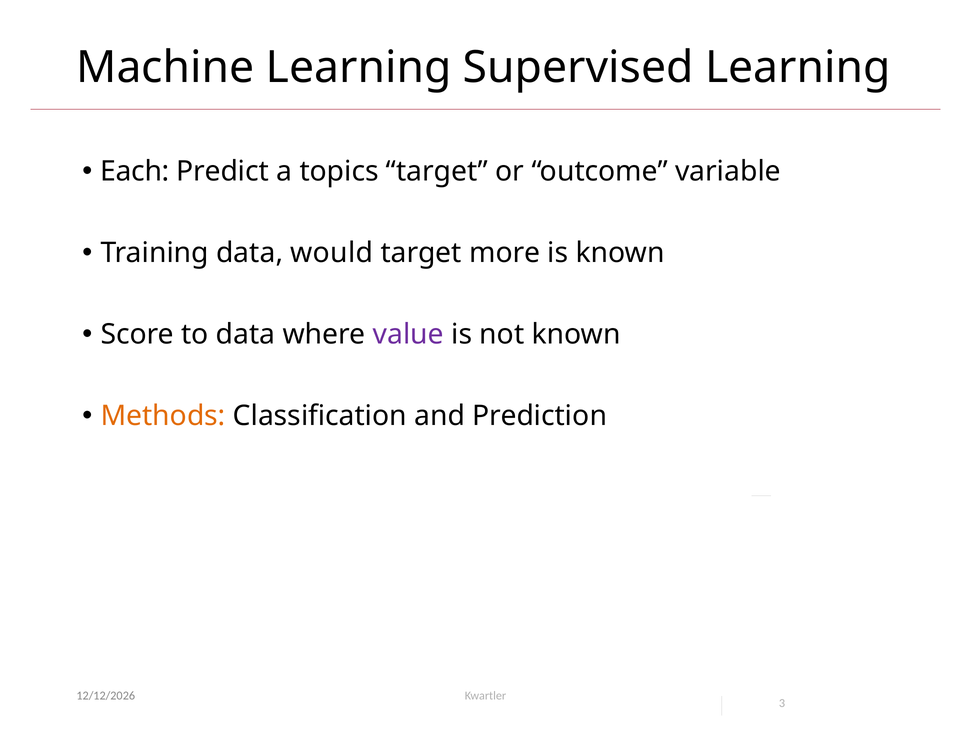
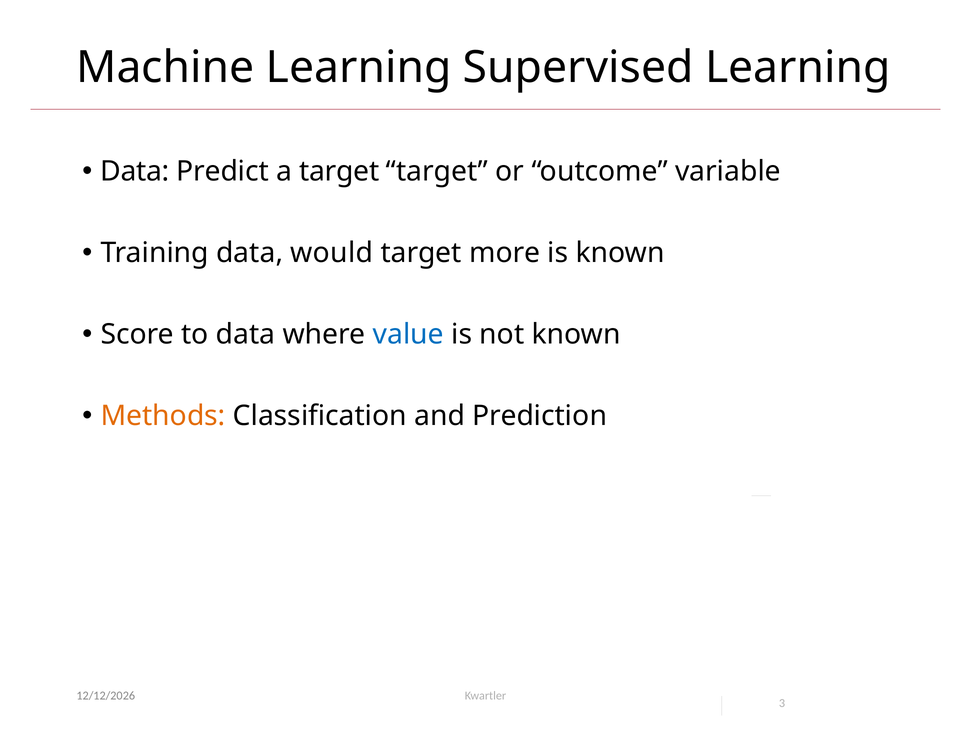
Each: Each -> Data (135, 171)
a topics: topics -> target (339, 171)
value colour: purple -> blue (408, 334)
